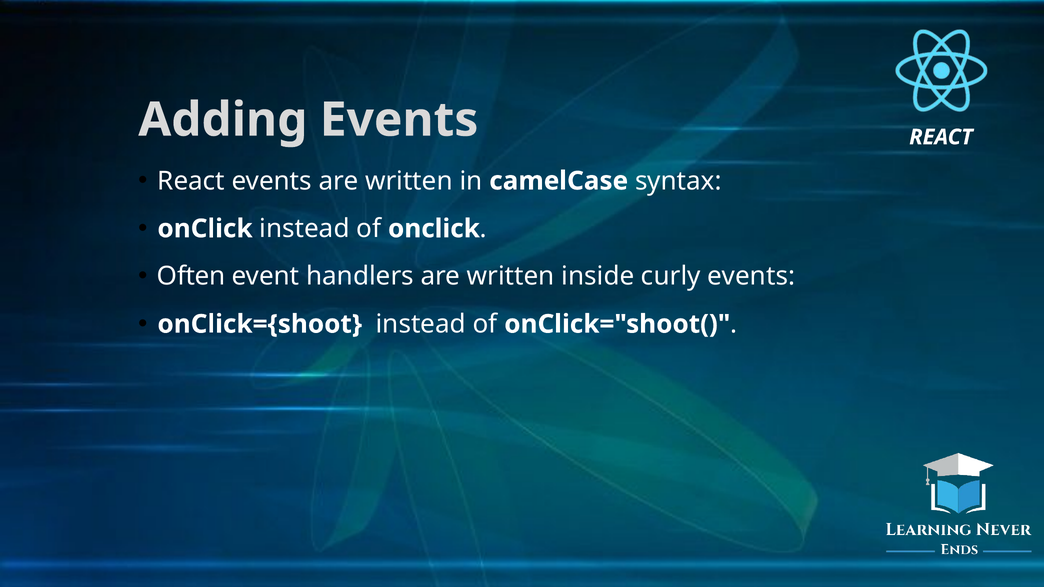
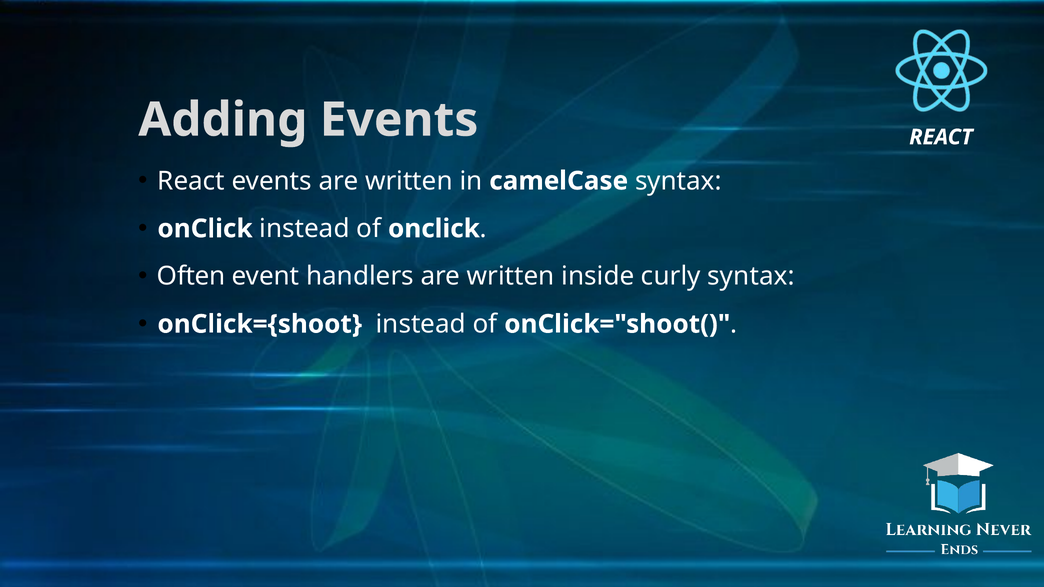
curly events: events -> syntax (751, 276)
